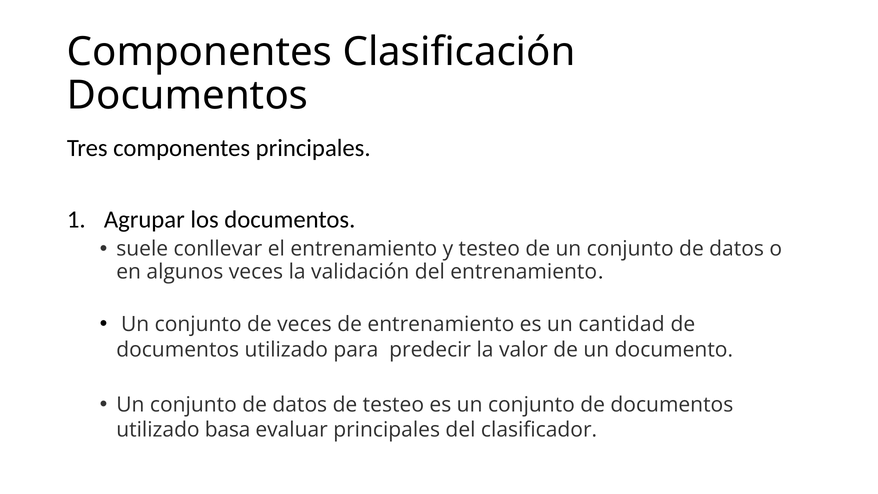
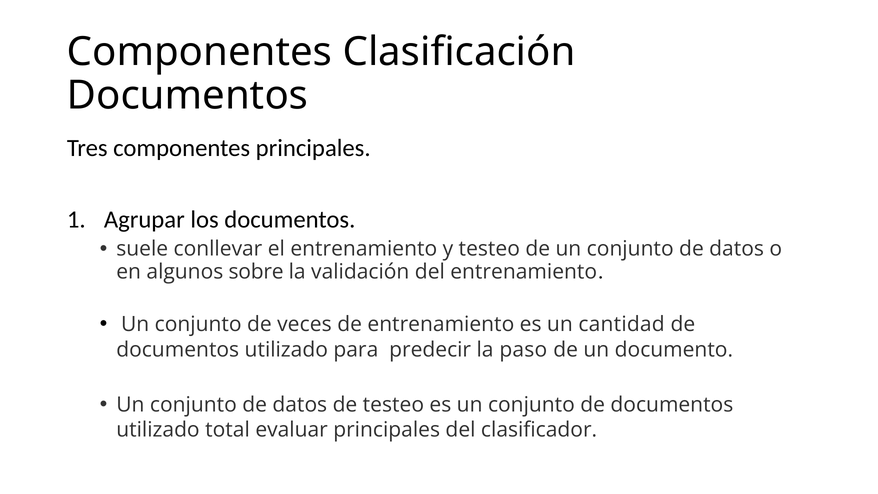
algunos veces: veces -> sobre (256, 272)
valor: valor -> paso (523, 350)
basa: basa -> total (228, 430)
